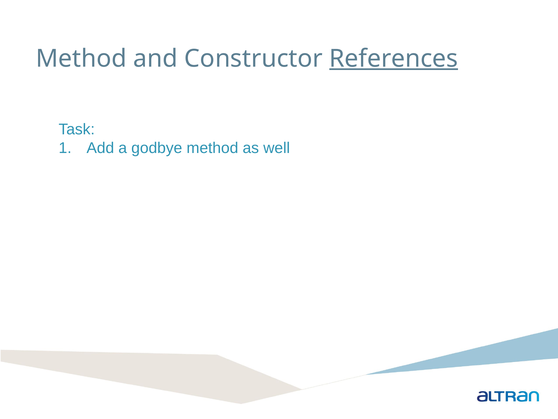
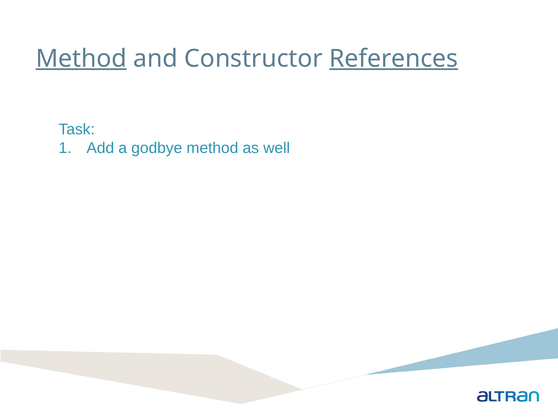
Method underline: none -> present (81, 58)
